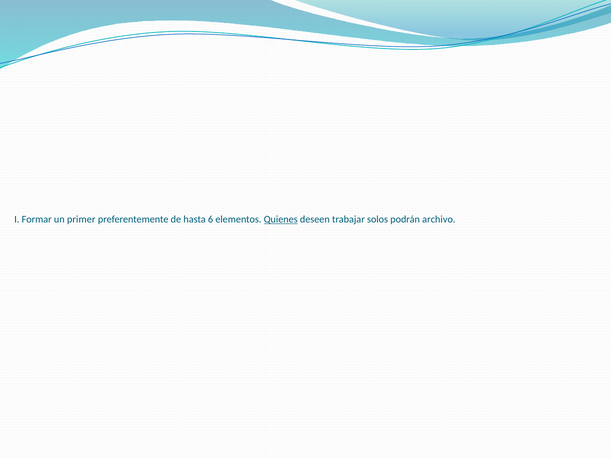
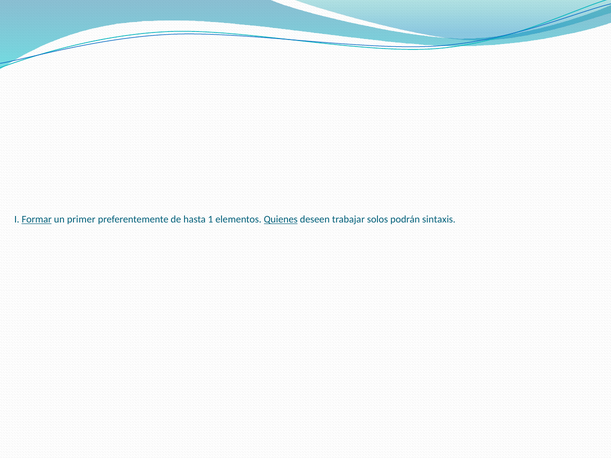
Formar underline: none -> present (37, 220)
6: 6 -> 1 (211, 220)
archivo: archivo -> sintaxis (439, 220)
